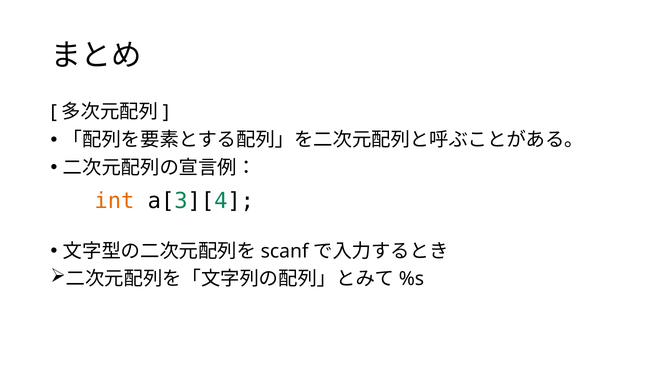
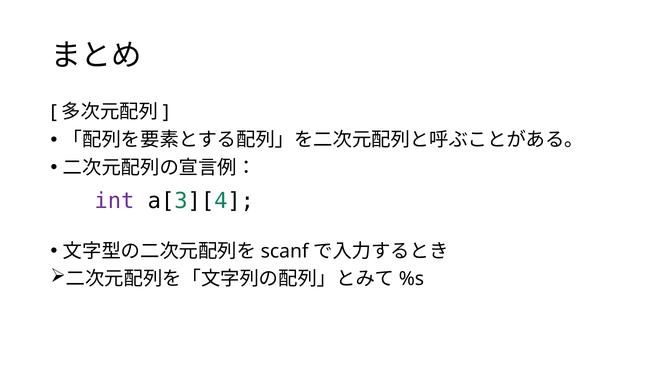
int colour: orange -> purple (114, 201)
